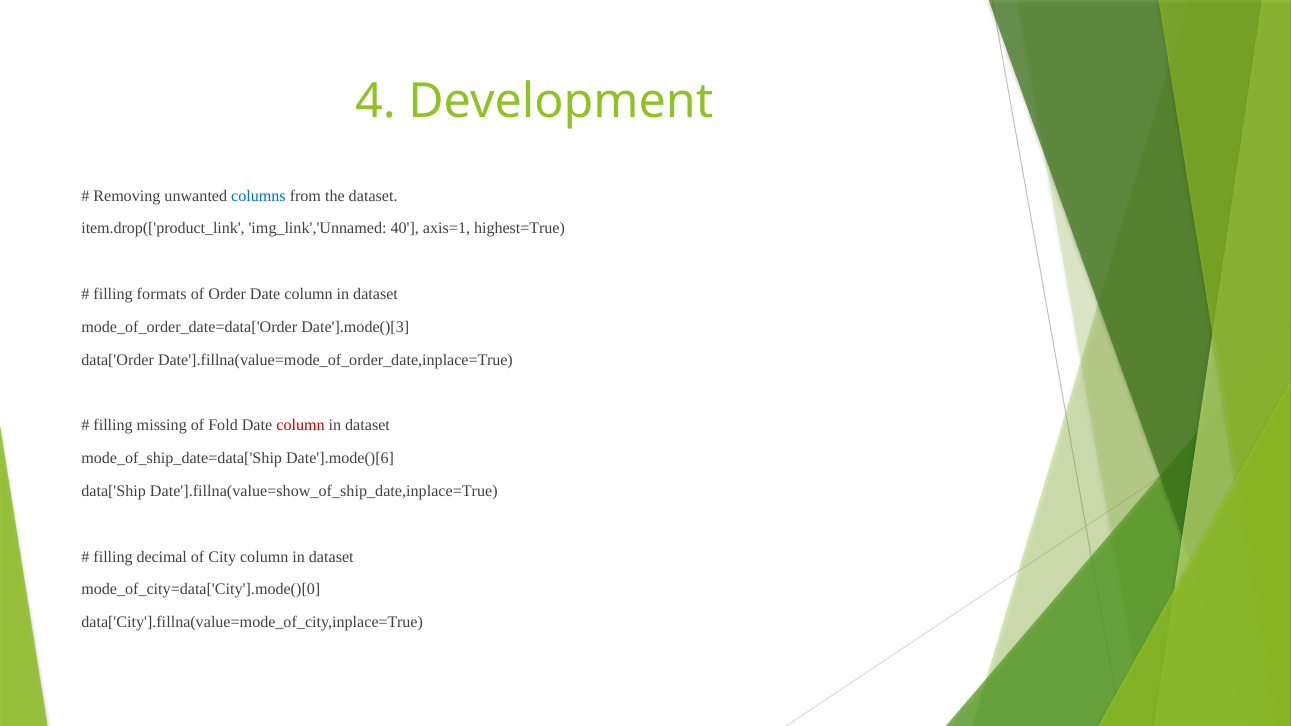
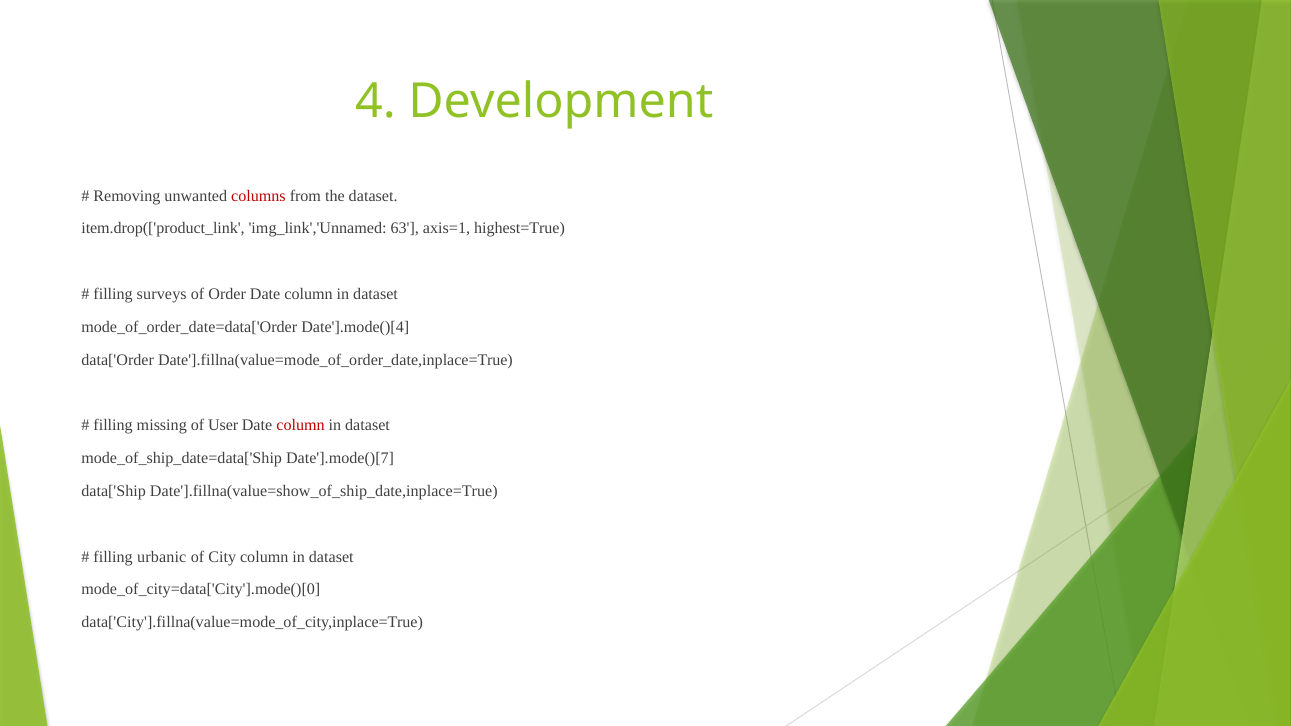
columns colour: blue -> red (258, 196)
40: 40 -> 63 (405, 229)
formats: formats -> surveys (162, 294)
Date'].mode()[3: Date'].mode()[3 -> Date'].mode()[4 (355, 327)
Fold: Fold -> User (223, 426)
Date'].mode()[6: Date'].mode()[6 -> Date'].mode()[7 (340, 458)
decimal: decimal -> urbanic (162, 557)
